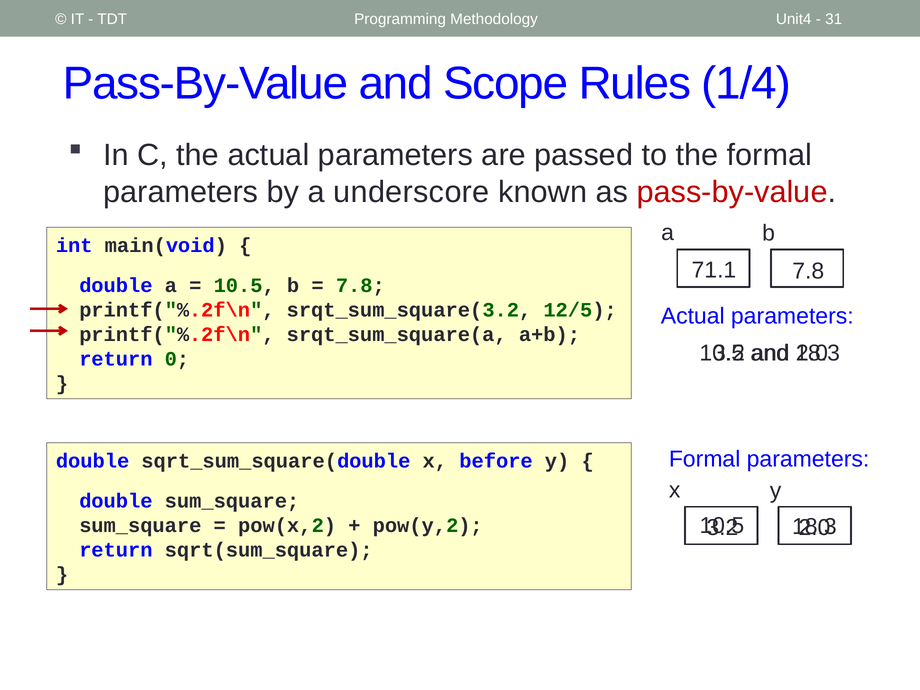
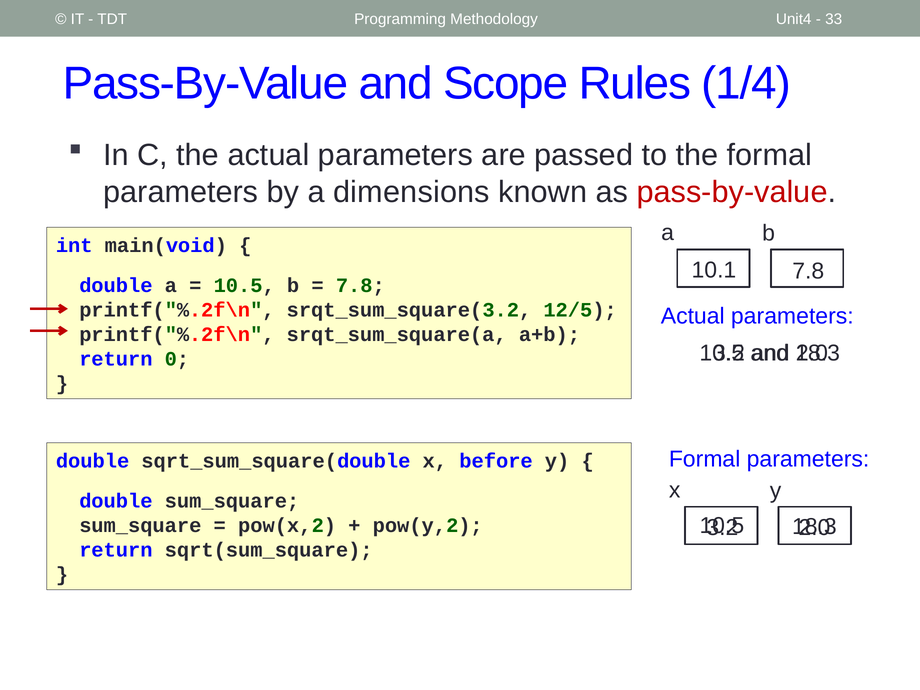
31: 31 -> 33 (834, 19)
underscore: underscore -> dimensions (412, 192)
71.1: 71.1 -> 10.1 (714, 270)
